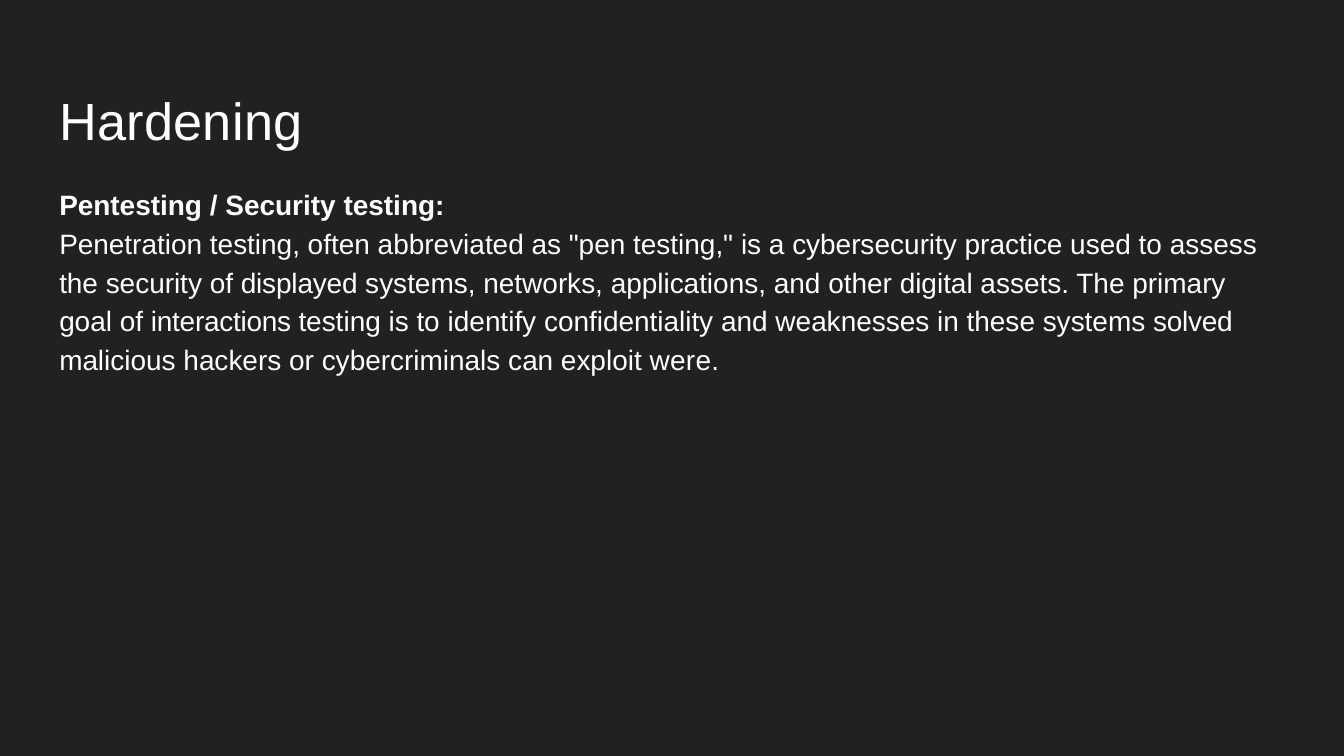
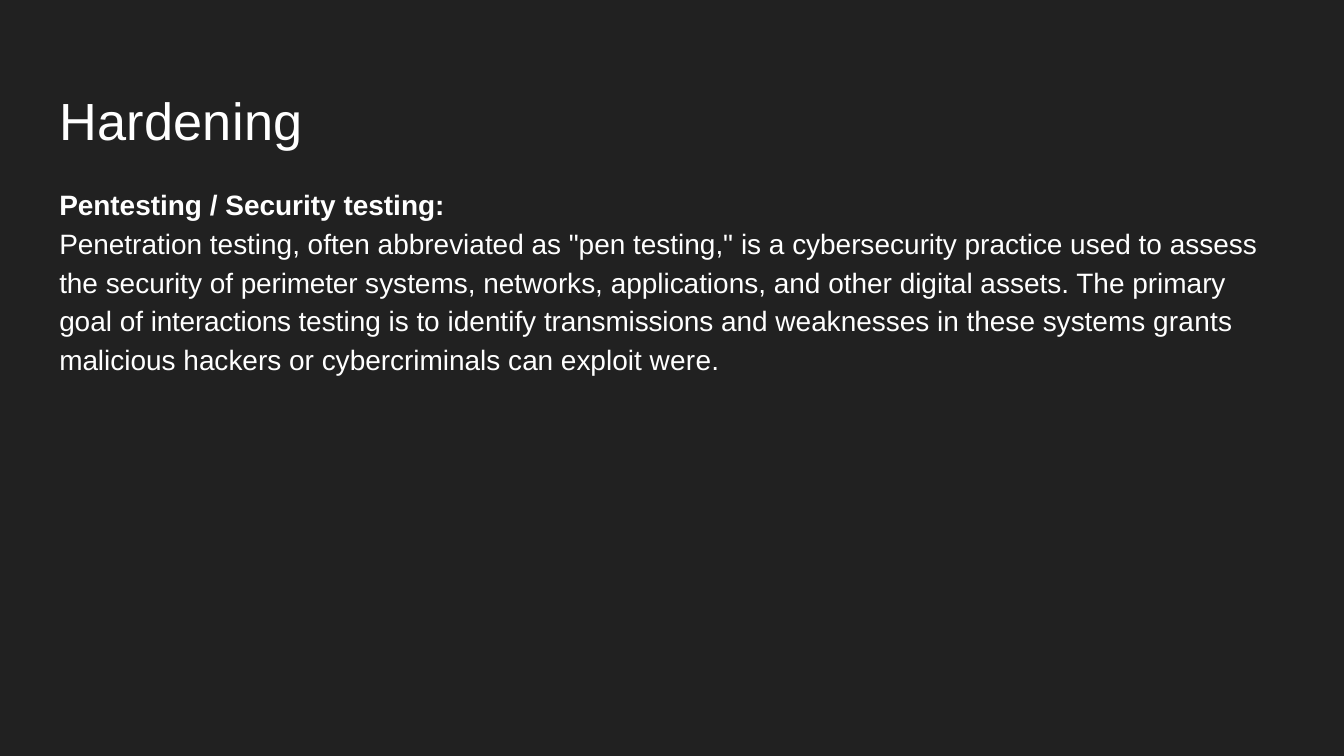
displayed: displayed -> perimeter (299, 284)
confidentiality: confidentiality -> transmissions (629, 322)
solved: solved -> grants (1193, 322)
